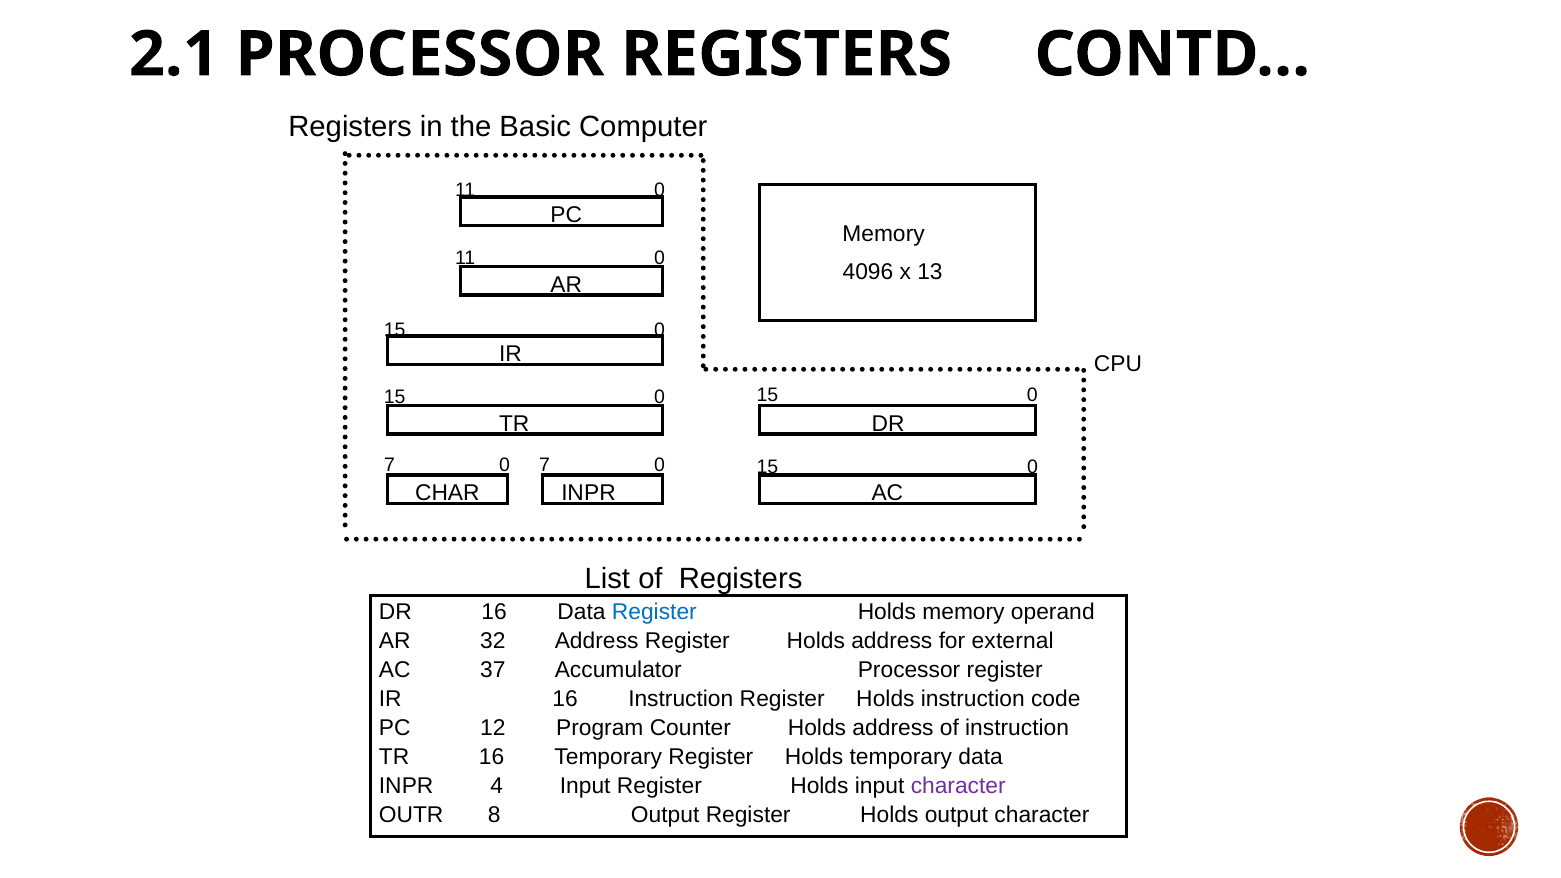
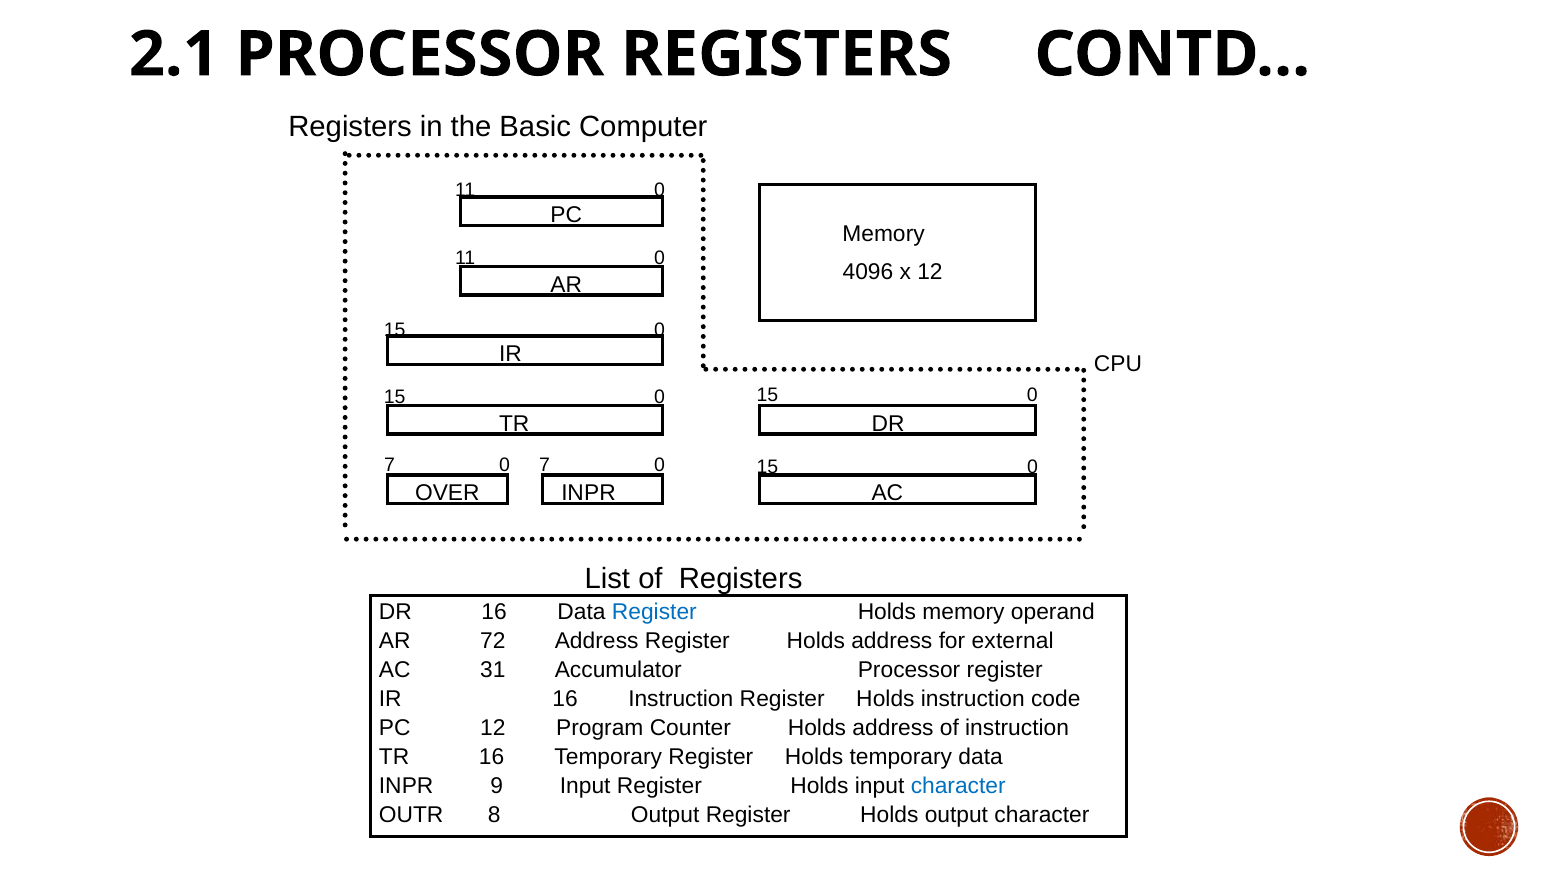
x 13: 13 -> 12 (930, 272)
CHAR: CHAR -> OVER (447, 493)
32: 32 -> 72 (493, 641)
37: 37 -> 31 (493, 670)
4: 4 -> 9 (497, 786)
character colour: purple -> blue (958, 786)
